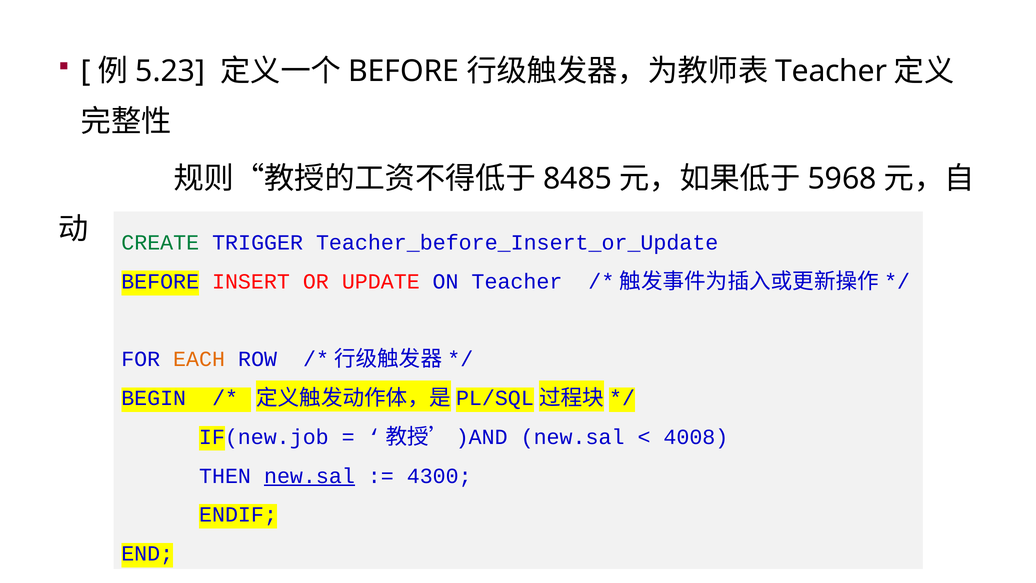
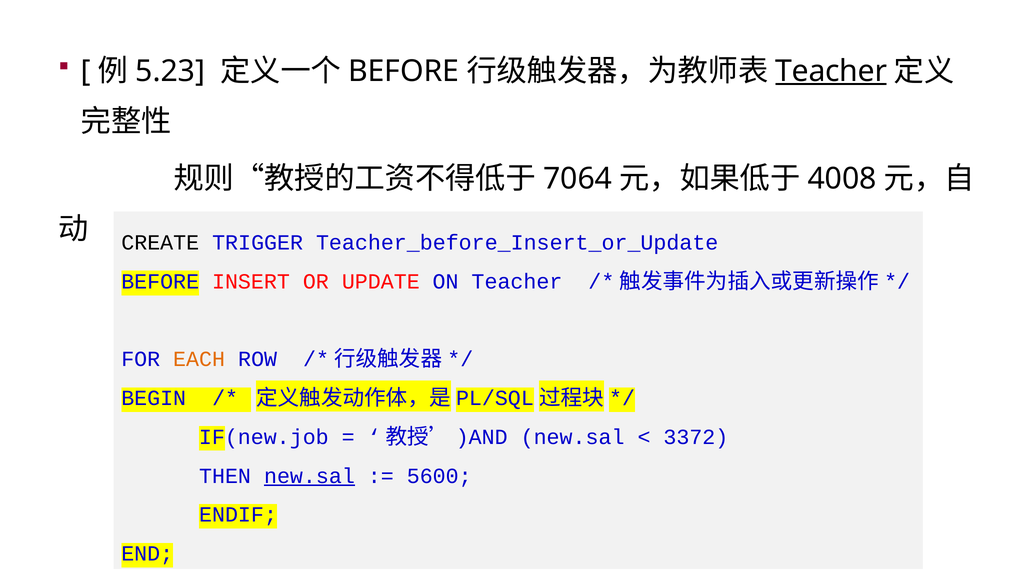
Teacher underline: none -> present (831, 71)
8485: 8485 -> 7064 (578, 179)
5968: 5968 -> 4008 (842, 179)
CREATE colour: green -> black (160, 243)
4008: 4008 -> 3372 (696, 437)
4300: 4300 -> 5600 (439, 476)
